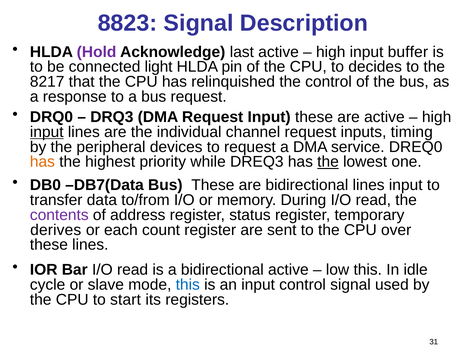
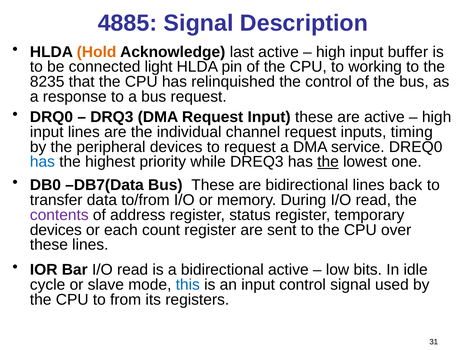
8823: 8823 -> 4885 (127, 23)
Hold colour: purple -> orange (97, 52)
decides: decides -> working (375, 67)
8217: 8217 -> 8235 (47, 82)
input underline: present -> none (47, 132)
has colour: orange -> blue (42, 162)
lines input: input -> back (406, 185)
derives: derives -> devices (56, 230)
low this: this -> bits (368, 269)
start: start -> from (126, 299)
